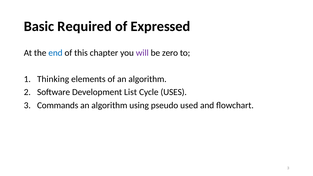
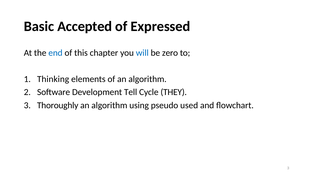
Required: Required -> Accepted (85, 26)
will colour: purple -> blue (142, 53)
List: List -> Tell (131, 92)
USES: USES -> THEY (174, 92)
Commands: Commands -> Thoroughly (58, 105)
